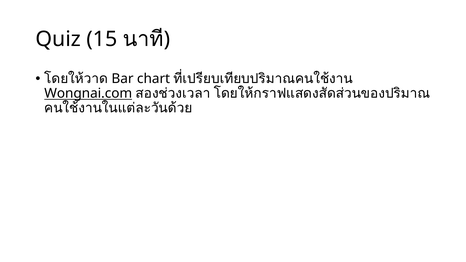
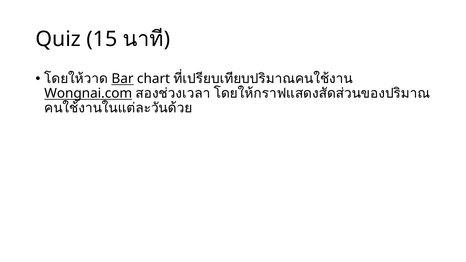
Bar underline: none -> present (123, 79)
